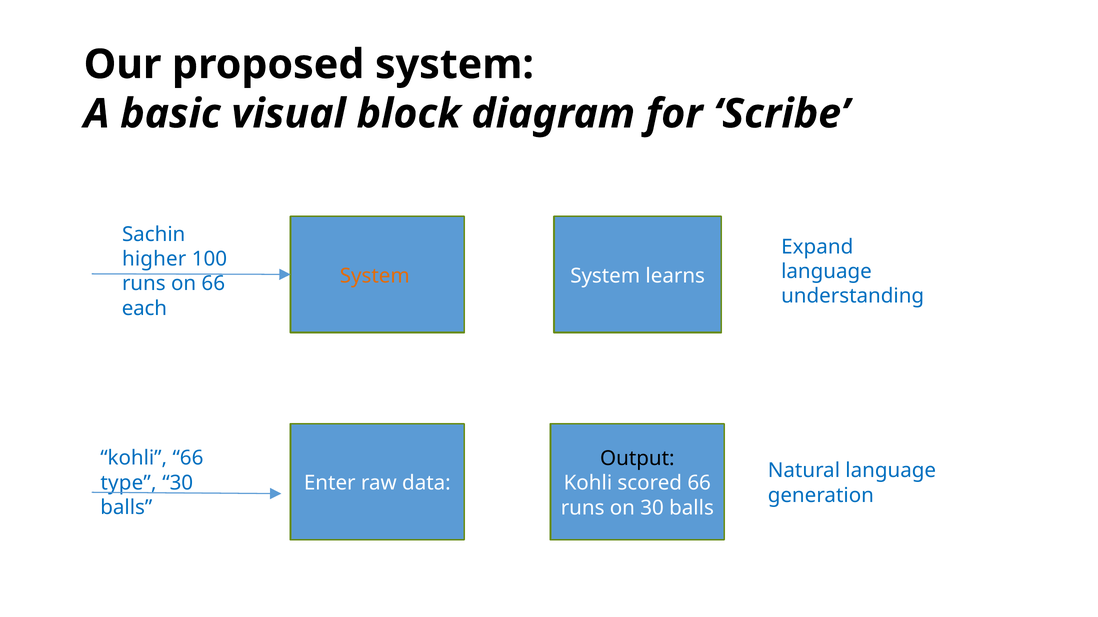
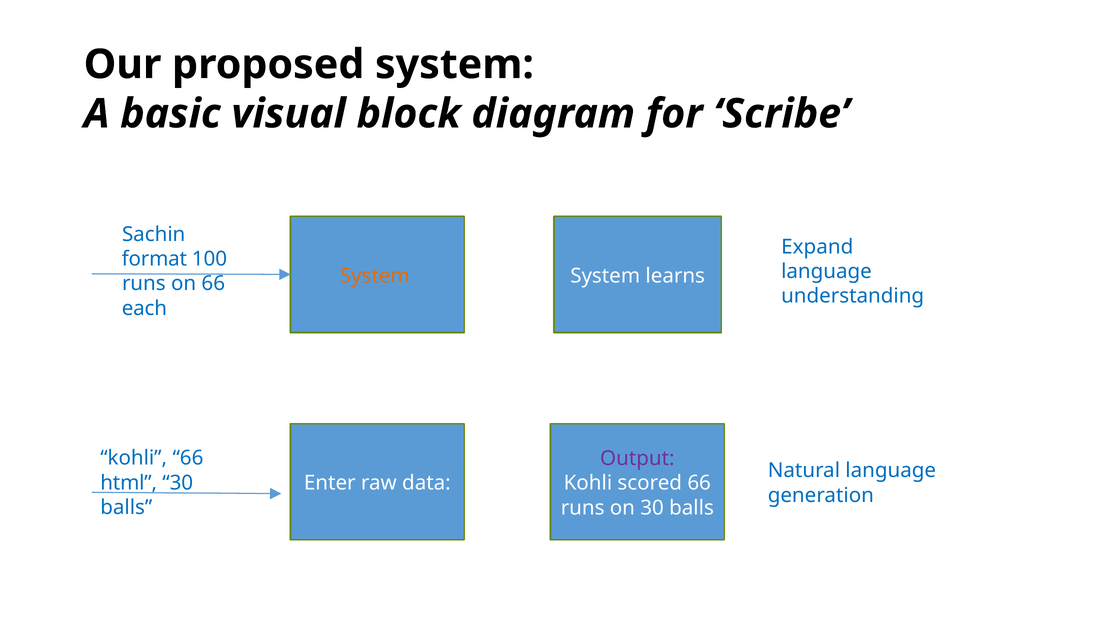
higher: higher -> format (154, 259)
Output colour: black -> purple (637, 459)
type: type -> html (129, 483)
